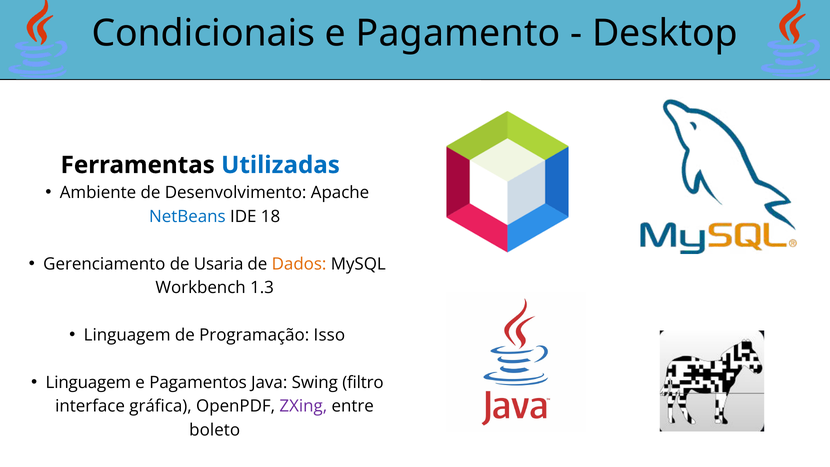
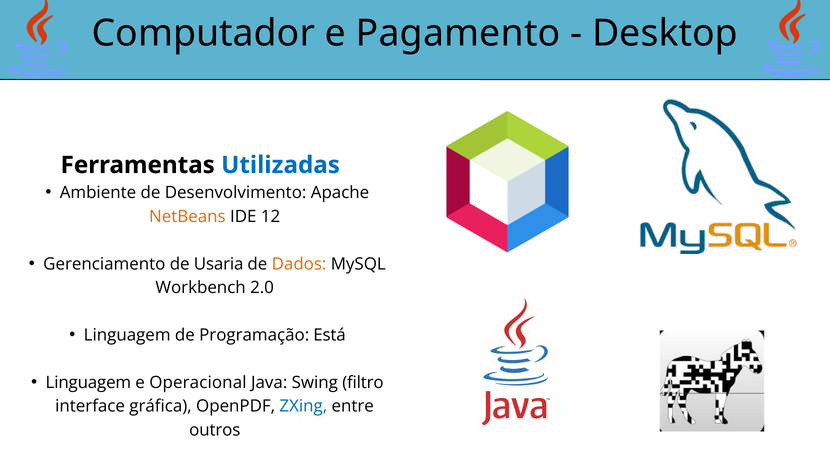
Condicionais: Condicionais -> Computador (203, 33)
NetBeans colour: blue -> orange (187, 216)
18: 18 -> 12 (270, 216)
1.3: 1.3 -> 2.0 (262, 288)
Isso: Isso -> Está (330, 335)
Pagamentos: Pagamentos -> Operacional (198, 383)
ZXing colour: purple -> blue (303, 406)
boleto: boleto -> outros (215, 430)
